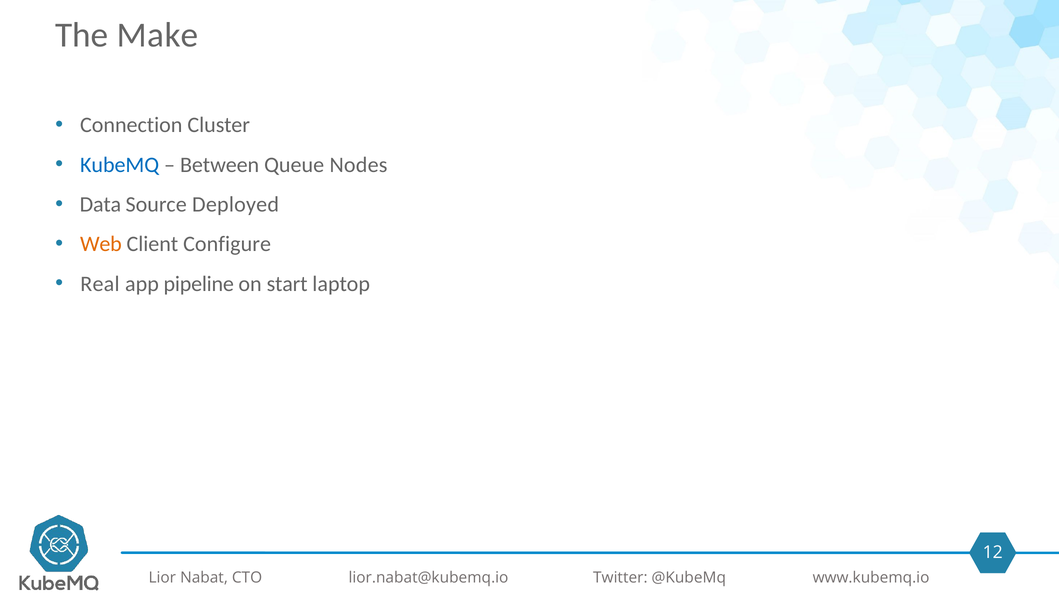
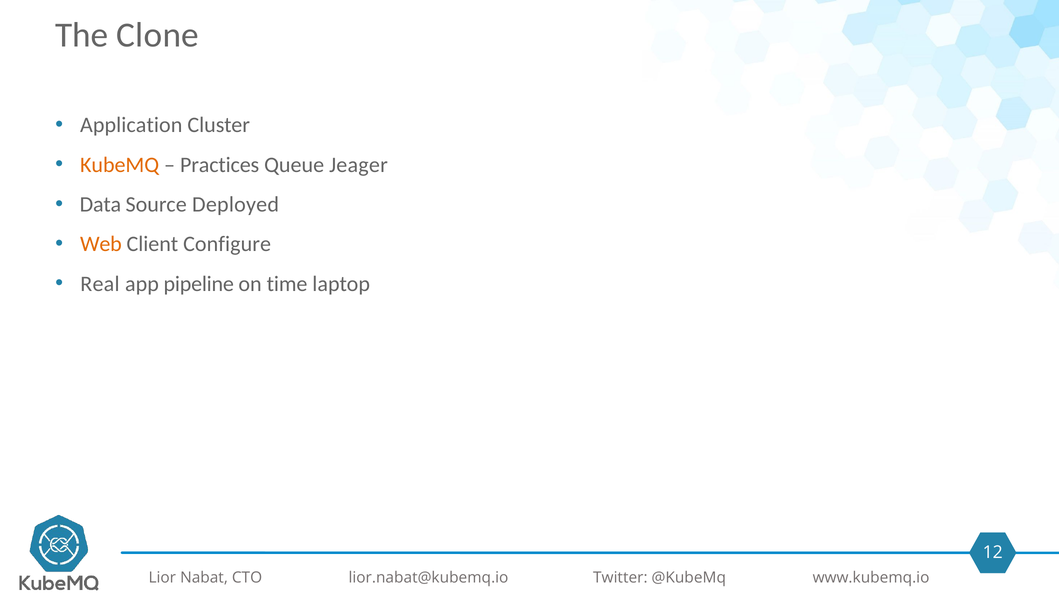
Make: Make -> Clone (158, 35)
Connection: Connection -> Application (131, 125)
KubeMQ colour: blue -> orange (120, 165)
Between: Between -> Practices (220, 165)
Nodes: Nodes -> Jeager (358, 165)
start: start -> time (287, 284)
